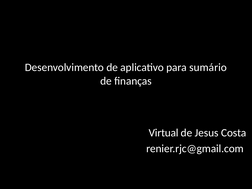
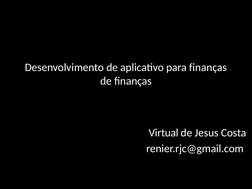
para sumário: sumário -> finanças (208, 67)
